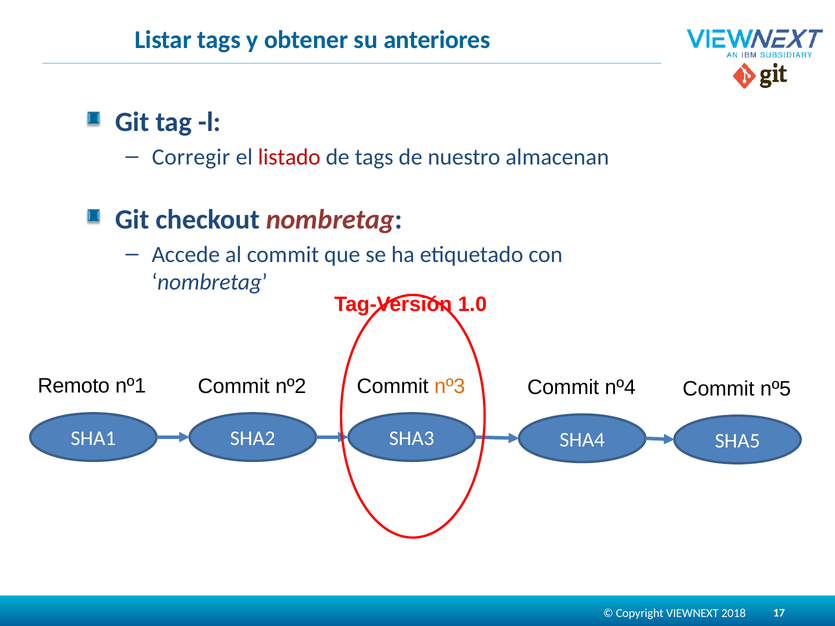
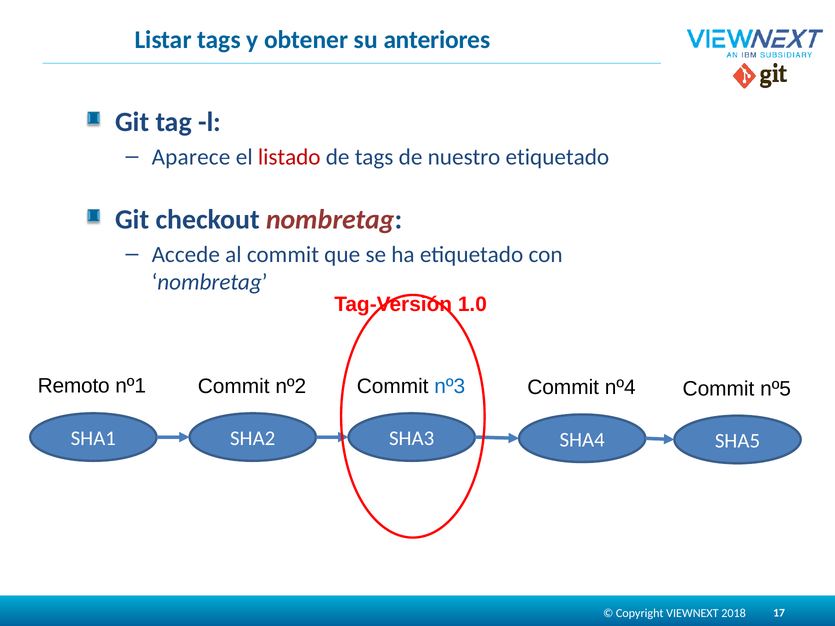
Corregir: Corregir -> Aparece (191, 157)
nuestro almacenan: almacenan -> etiquetado (557, 157)
nº3 colour: orange -> blue (450, 386)
